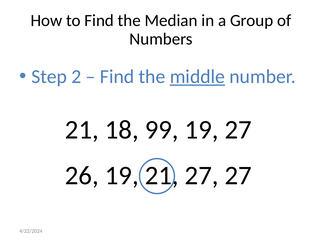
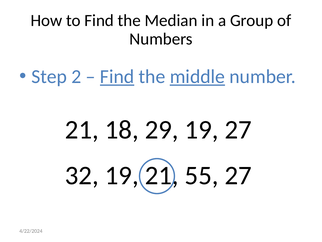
Find underline: none -> present (117, 77)
99: 99 -> 29 (162, 130)
26: 26 -> 32 (82, 175)
27: 27 -> 55 (202, 175)
